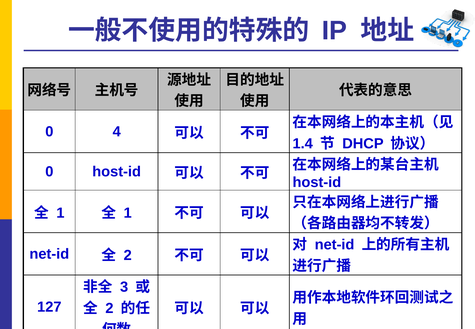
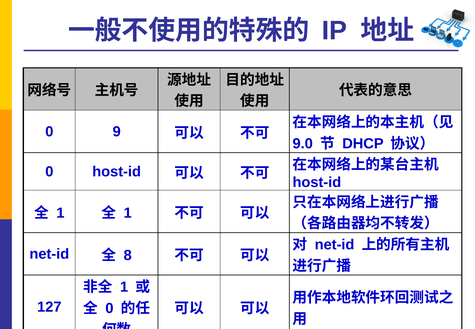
4: 4 -> 9 (117, 132)
1.4: 1.4 -> 9.0 (303, 143)
2: 2 -> 8 (128, 255)
3: 3 -> 1 (124, 287)
2: 2 -> 0 (109, 308)
